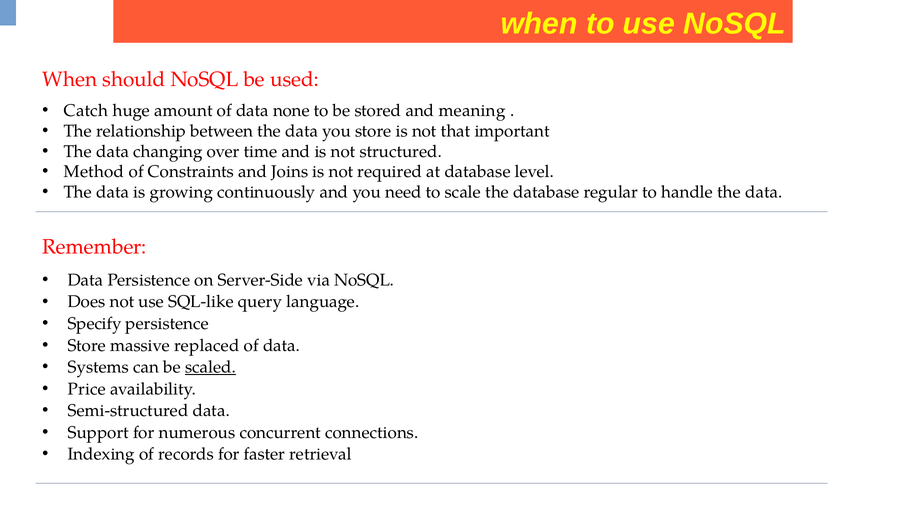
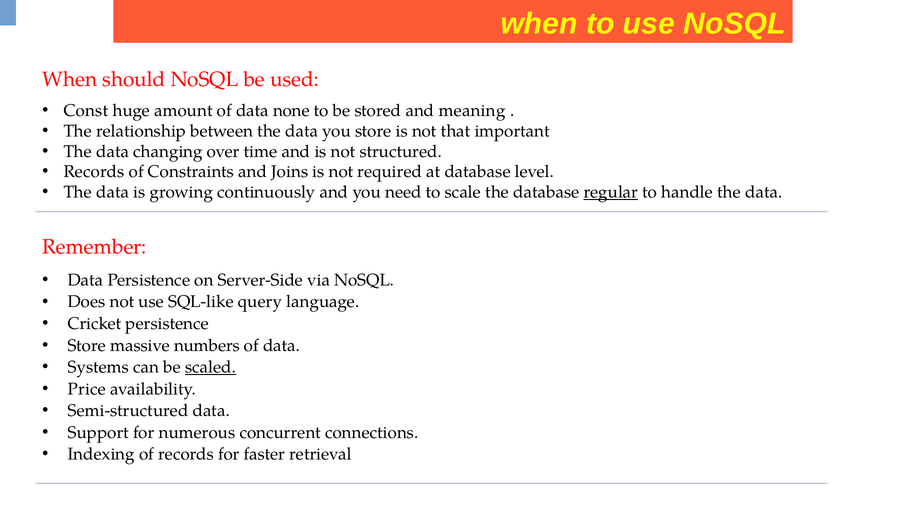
Catch: Catch -> Const (86, 111)
Method: Method -> Records (94, 172)
regular underline: none -> present (611, 192)
Specify: Specify -> Cricket (95, 324)
replaced: replaced -> numbers (207, 346)
